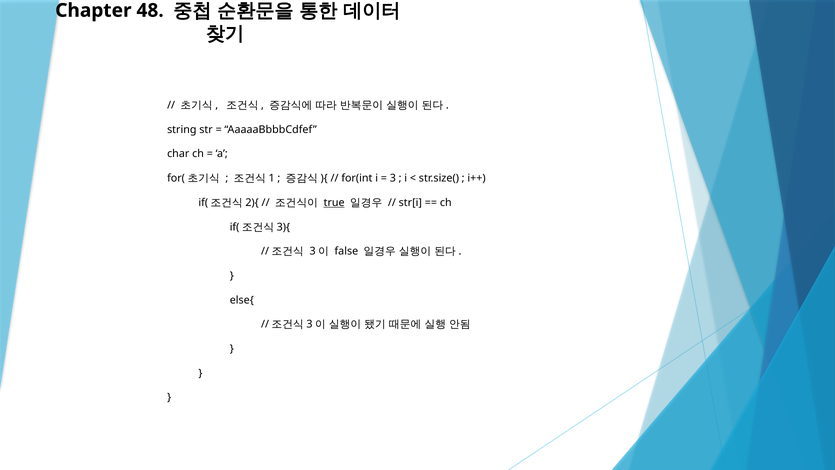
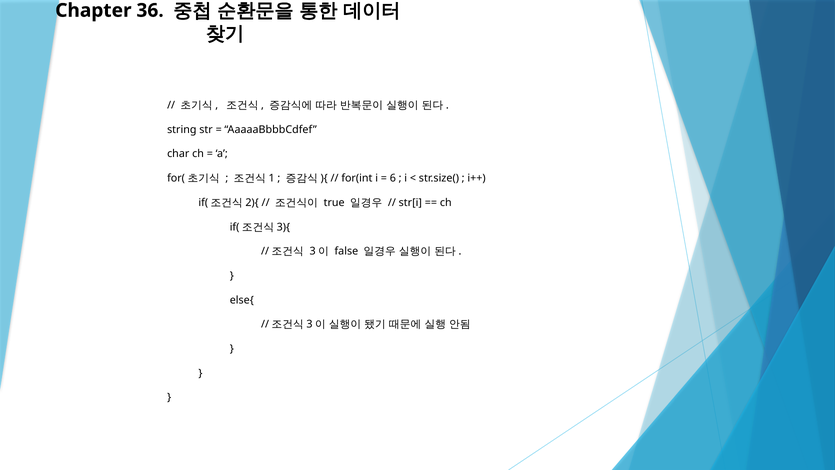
48: 48 -> 36 (150, 10)
3: 3 -> 6 (393, 178)
true underline: present -> none (334, 202)
